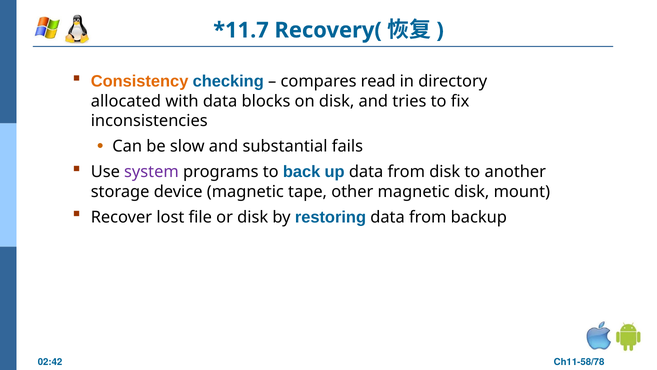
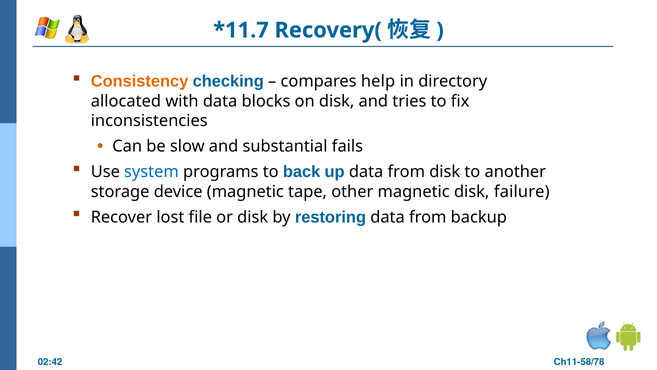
read: read -> help (378, 81)
system colour: purple -> blue (151, 172)
mount: mount -> failure (522, 191)
